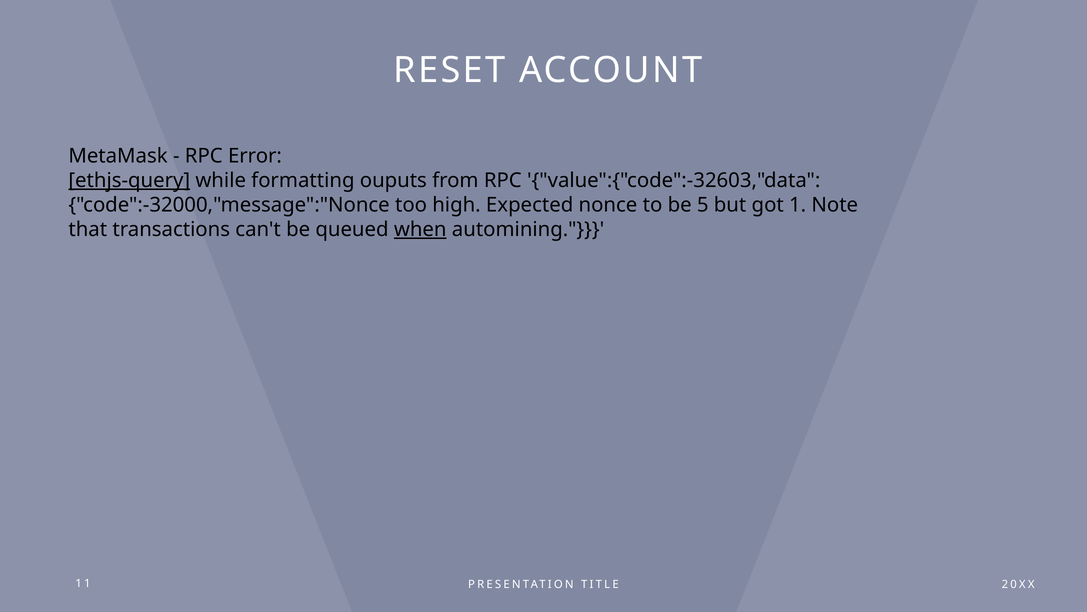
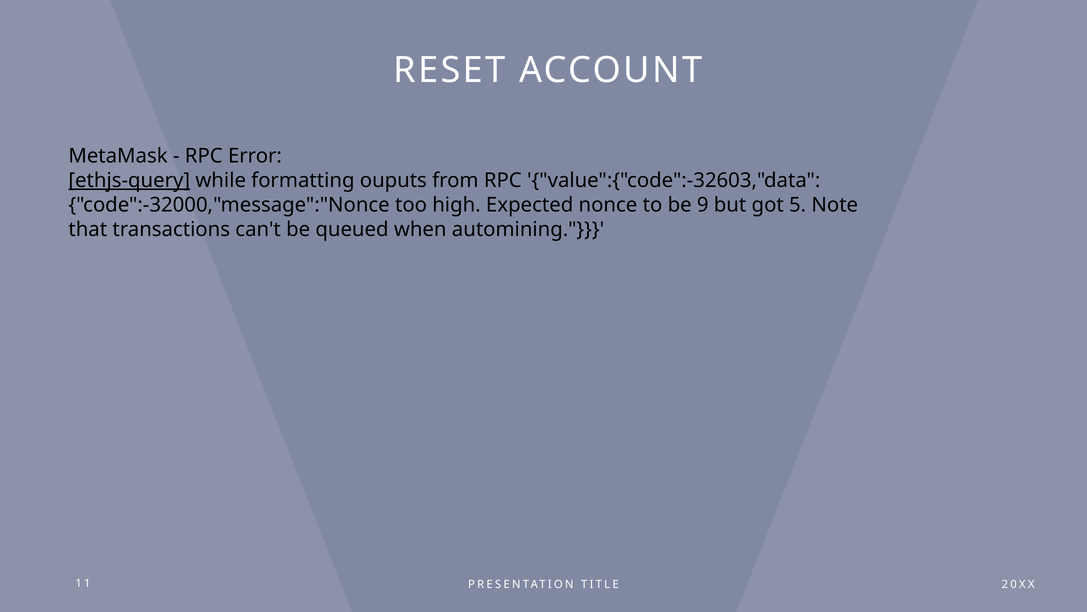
5: 5 -> 9 (703, 205)
1: 1 -> 5 (798, 205)
when underline: present -> none (420, 229)
